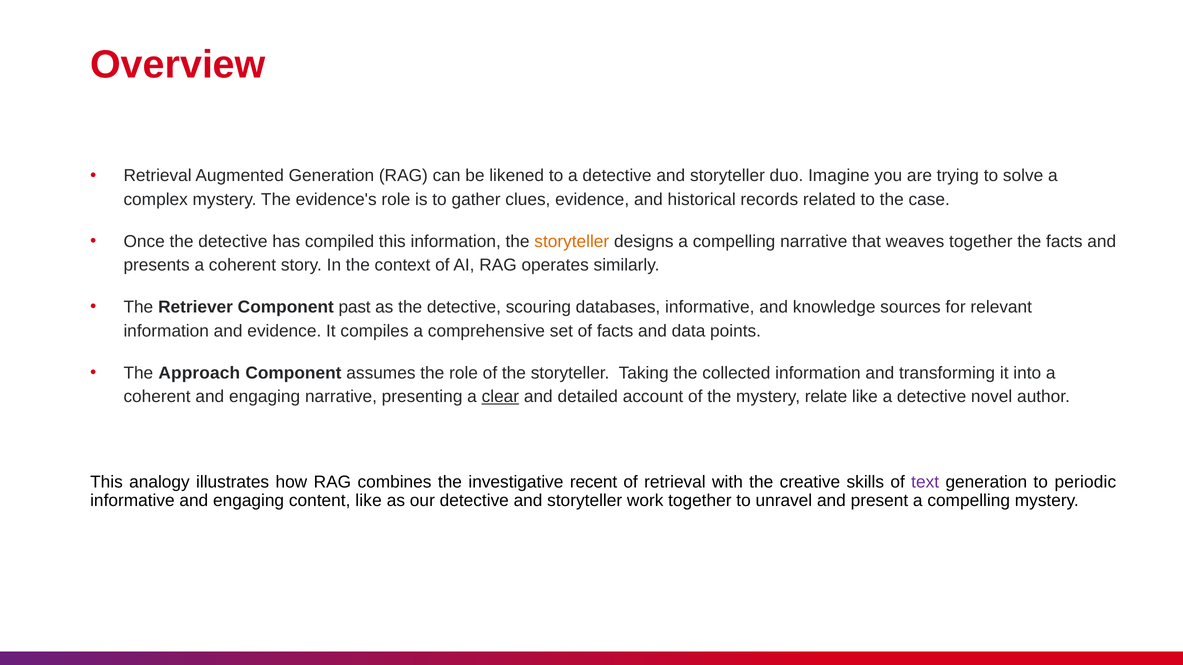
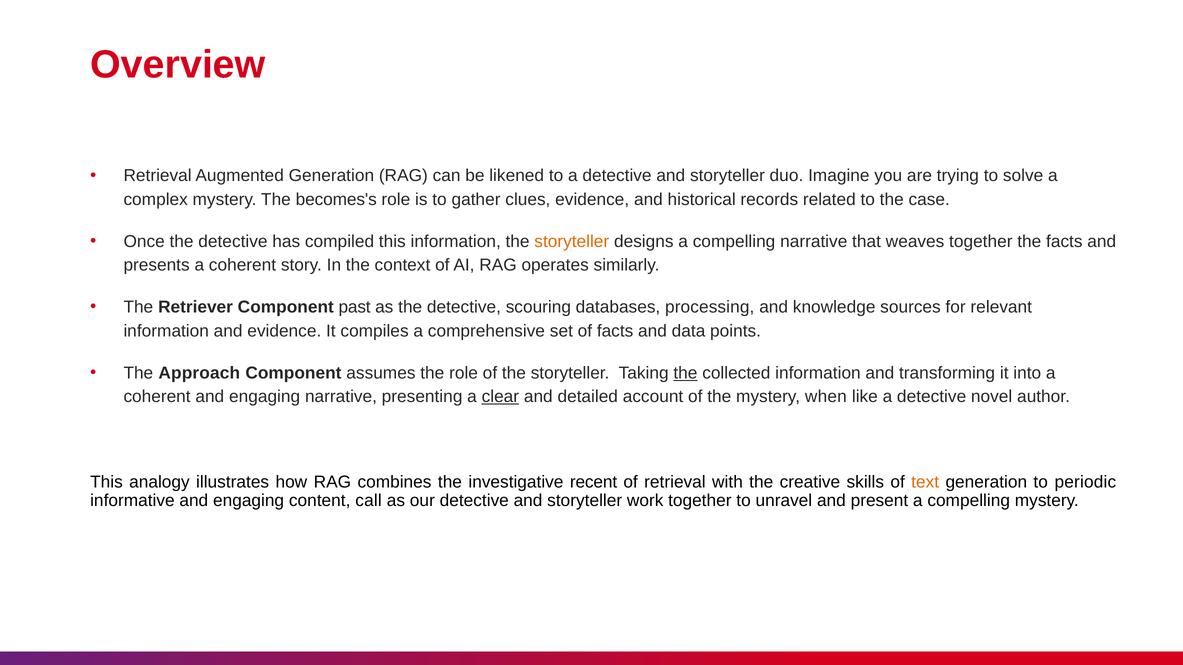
evidence's: evidence's -> becomes's (336, 199)
databases informative: informative -> processing (710, 307)
the underline: none -> present (685, 373)
relate: relate -> when (826, 397)
text colour: purple -> orange (925, 482)
content like: like -> call (369, 501)
